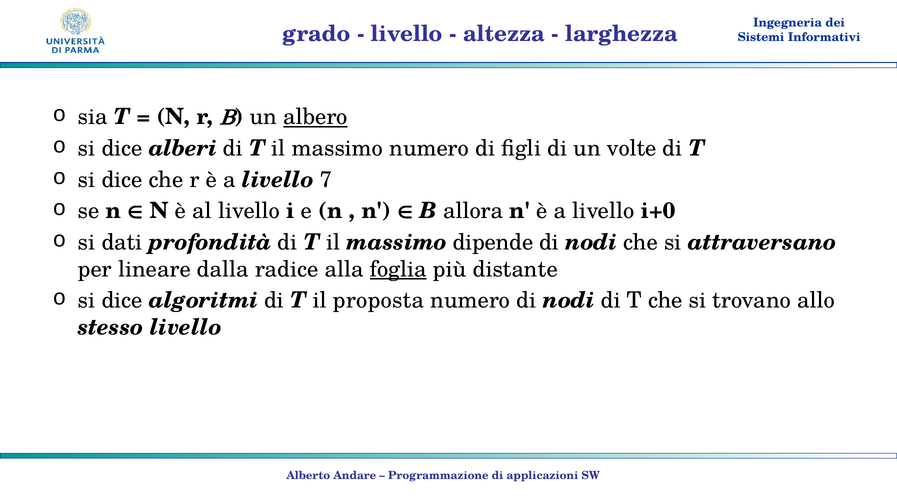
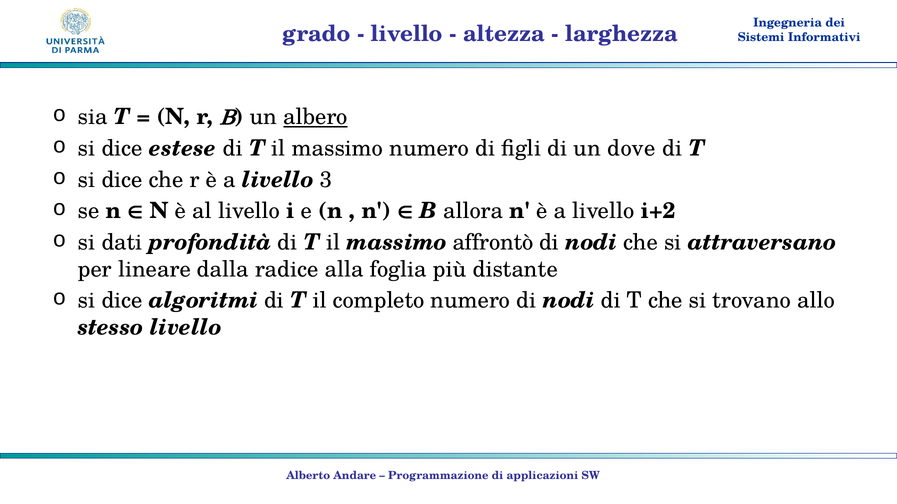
alberi: alberi -> estese (183, 148)
volte: volte -> dove (631, 148)
7: 7 -> 3 (326, 180)
i+0: i+0 -> i+2 (658, 211)
dipende: dipende -> affrontò (493, 243)
foglia underline: present -> none (398, 270)
proposta: proposta -> completo (379, 301)
